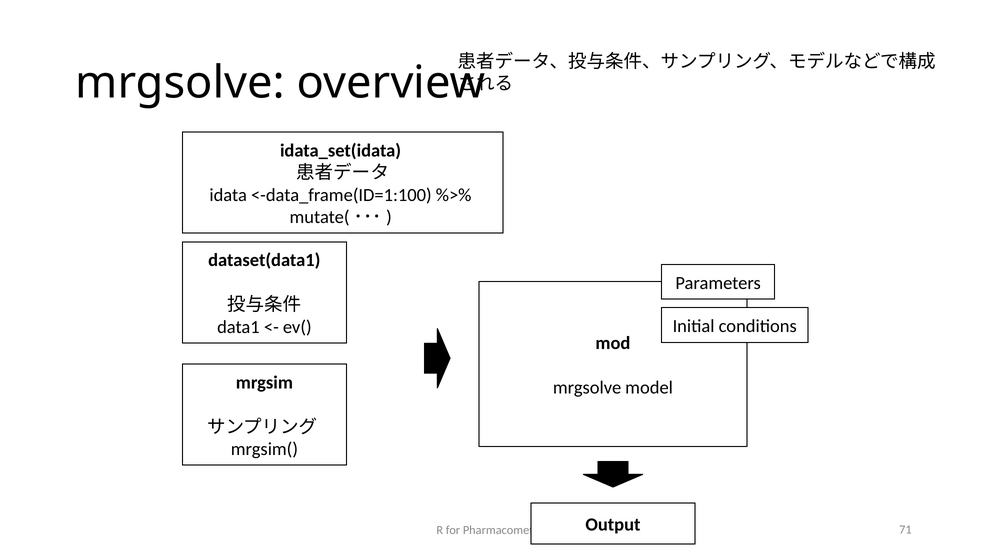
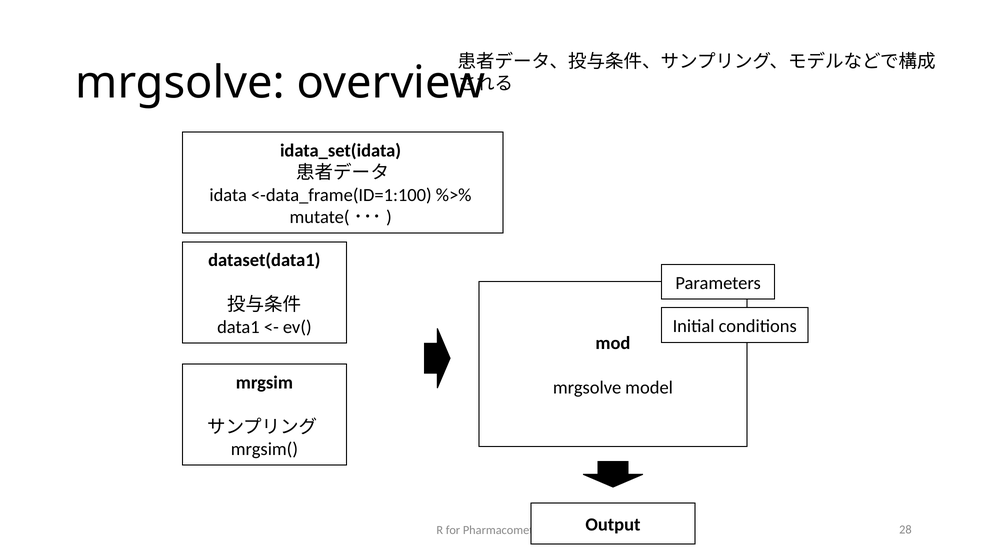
71: 71 -> 28 (905, 530)
